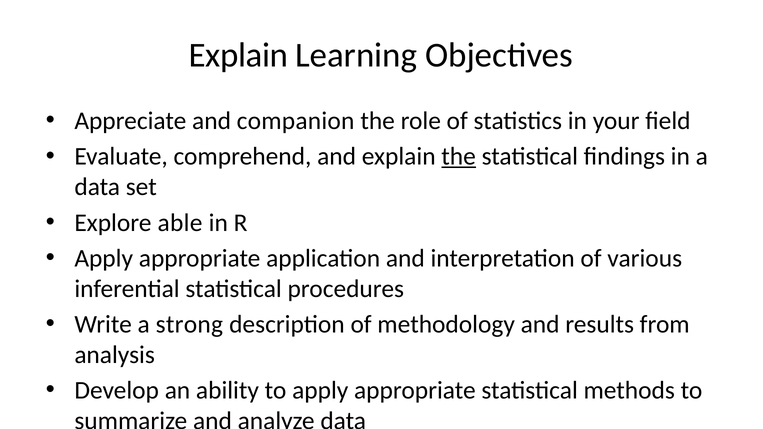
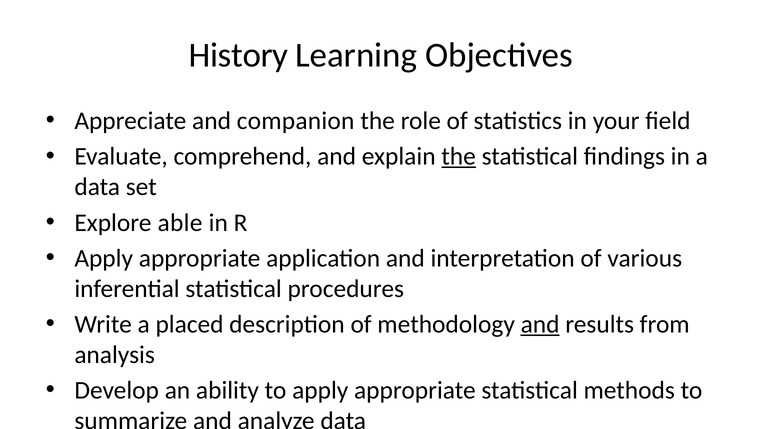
Explain: Explain -> History (238, 55)
strong: strong -> placed (190, 324)
and underline: none -> present (540, 324)
